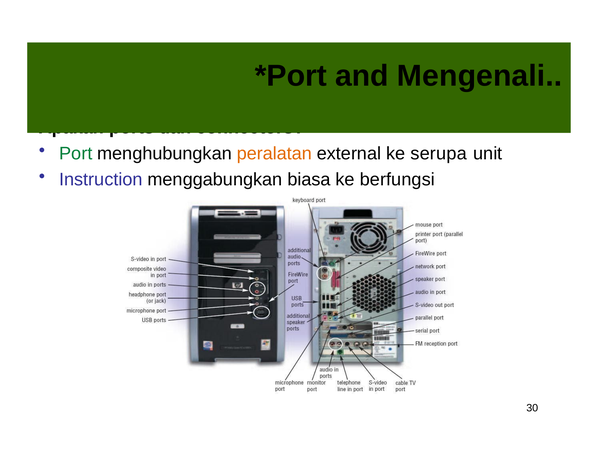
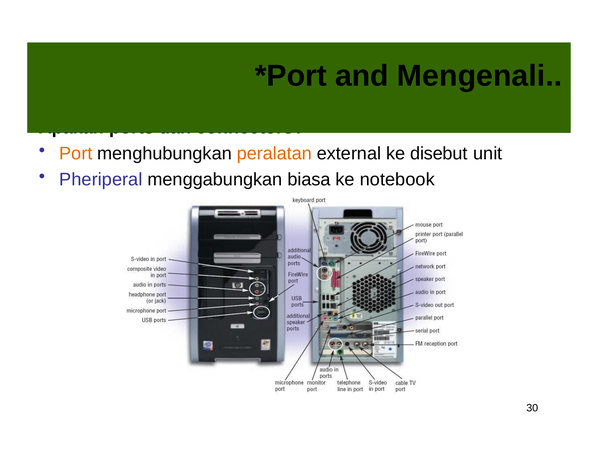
Port colour: green -> orange (76, 154)
serupa: serupa -> disebut (439, 154)
Instruction: Instruction -> Pheriperal (101, 180)
berfungsi: berfungsi -> notebook (397, 180)
